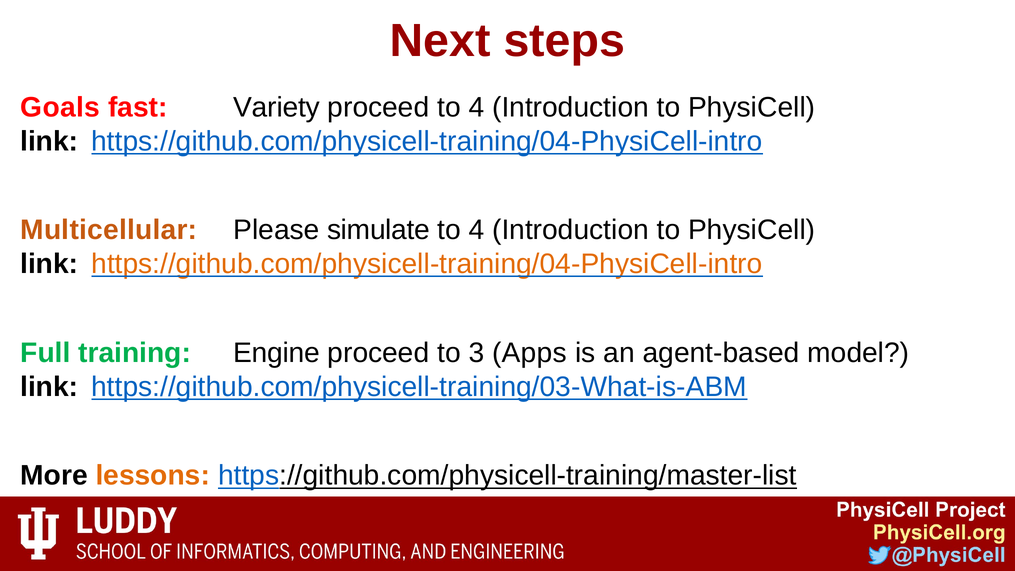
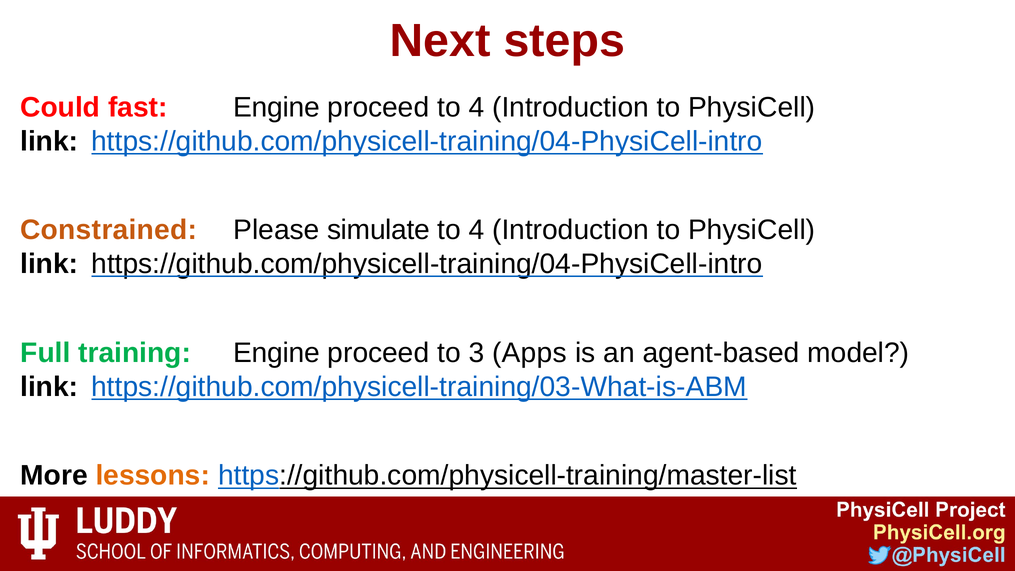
Goals: Goals -> Could (60, 107)
fast Variety: Variety -> Engine (277, 107)
Multicellular: Multicellular -> Constrained (109, 230)
https://github.com/physicell-training/04-PhysiCell-intro colour: orange -> black (427, 264)
